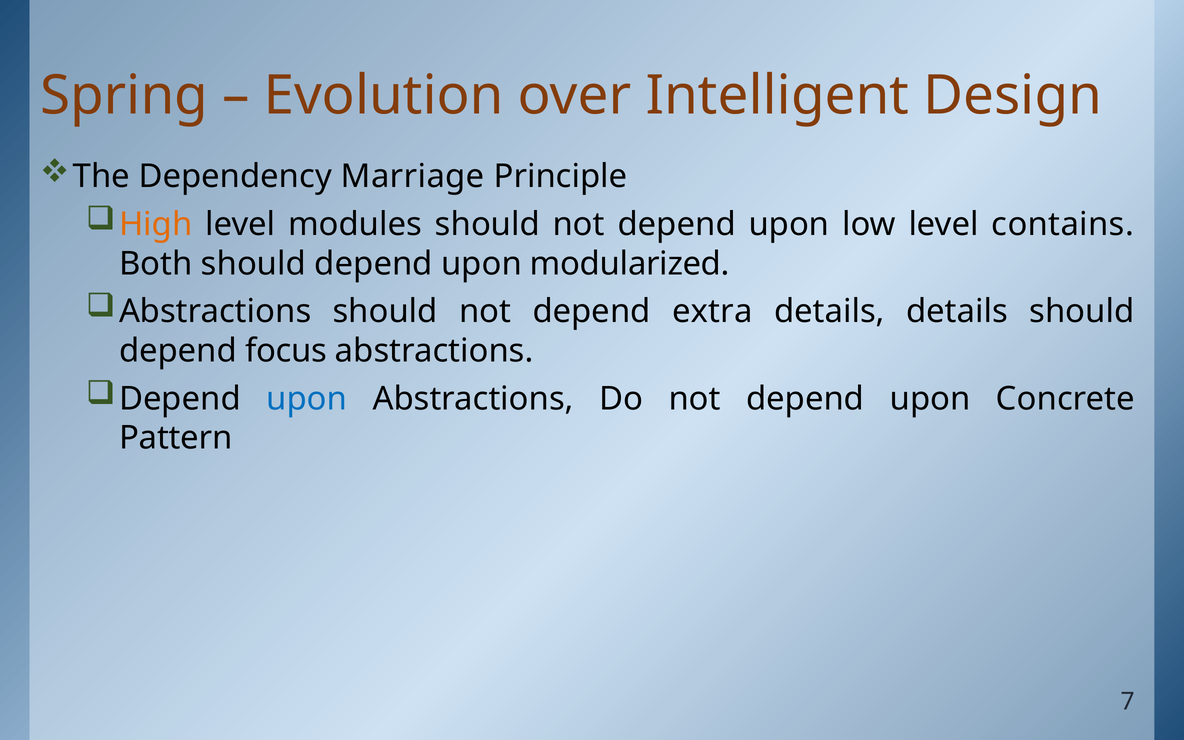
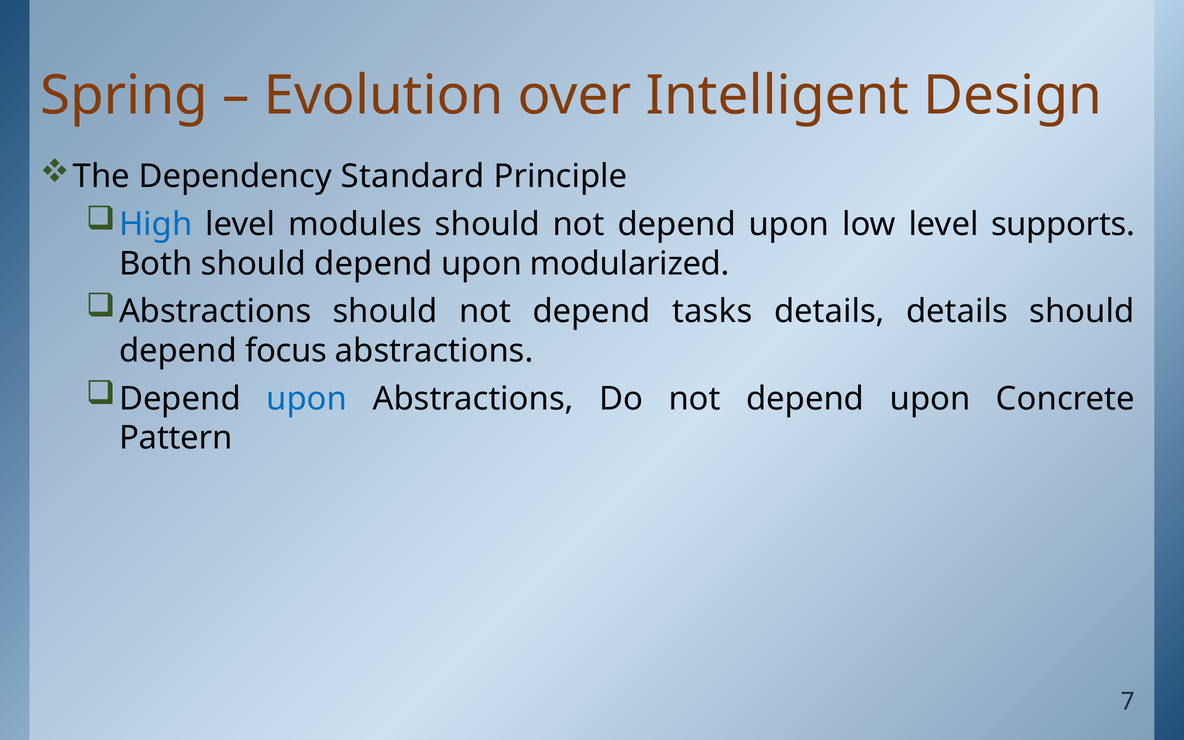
Marriage: Marriage -> Standard (413, 177)
High colour: orange -> blue (156, 224)
contains: contains -> supports (1063, 224)
extra: extra -> tasks (712, 311)
